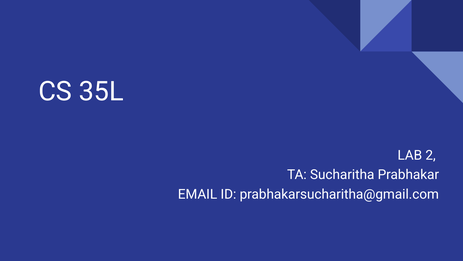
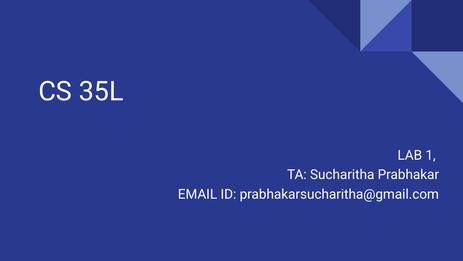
2: 2 -> 1 (431, 155)
